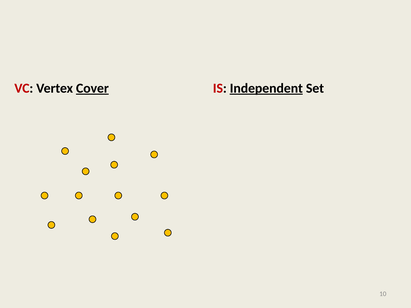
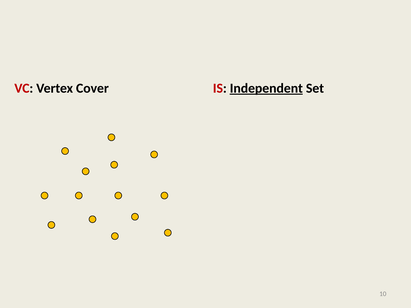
Cover underline: present -> none (92, 88)
